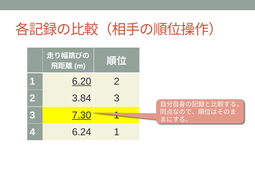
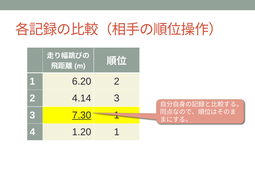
6.20 underline: present -> none (82, 81)
3.84: 3.84 -> 4.14 (82, 98)
6.24: 6.24 -> 1.20 (82, 132)
